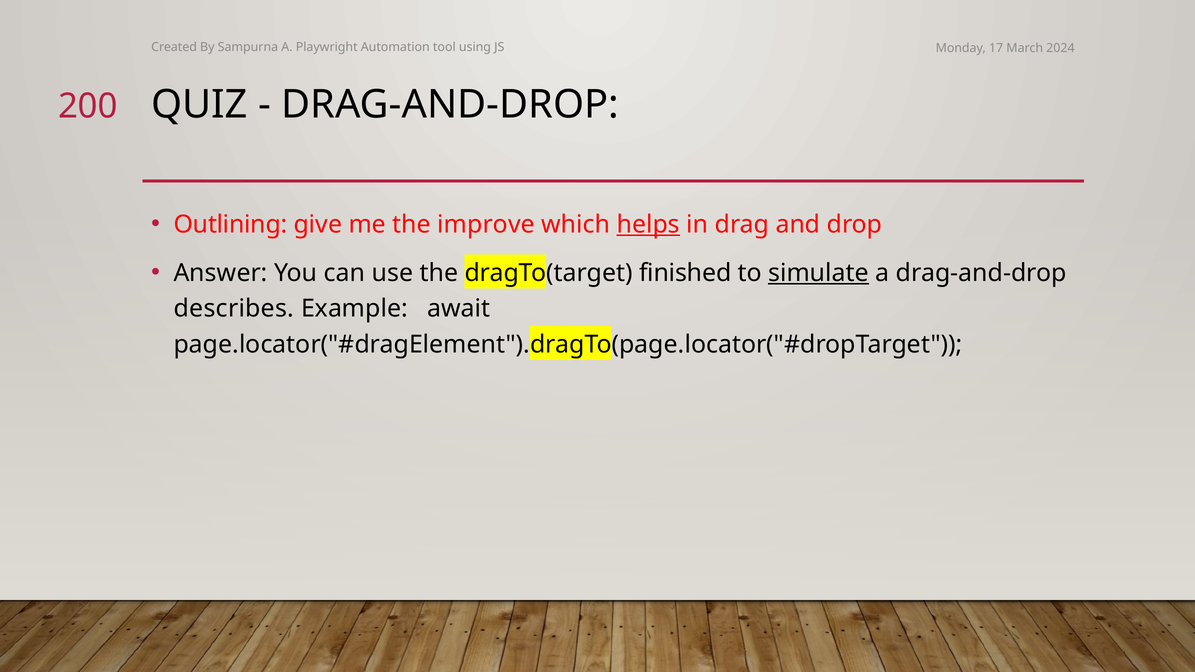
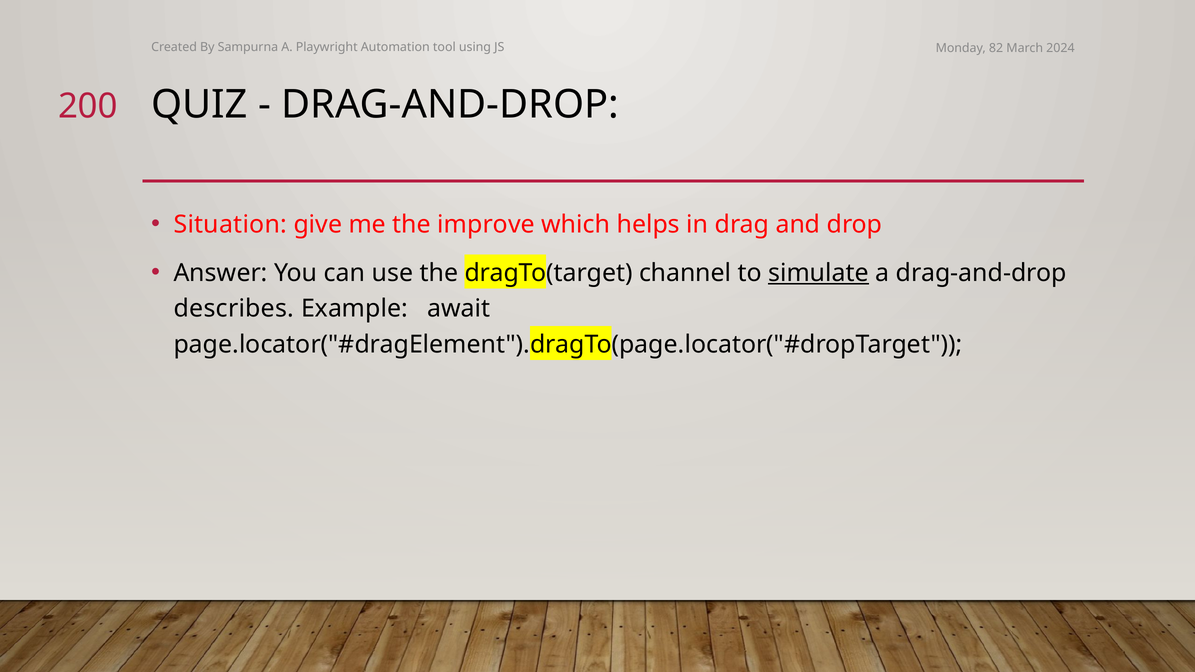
17: 17 -> 82 (996, 48)
Outlining: Outlining -> Situation (230, 225)
helps underline: present -> none (648, 225)
finished: finished -> channel (685, 273)
